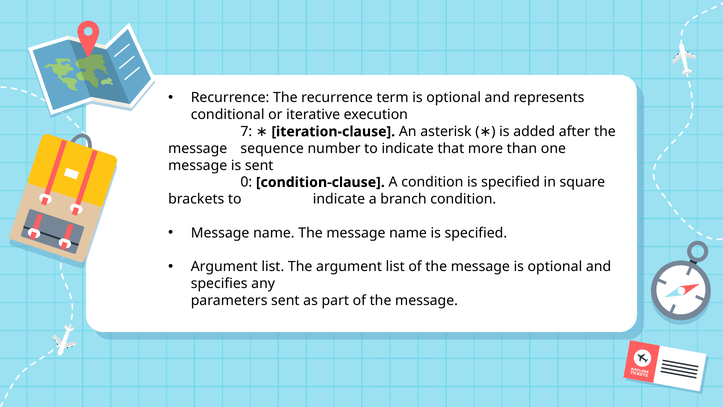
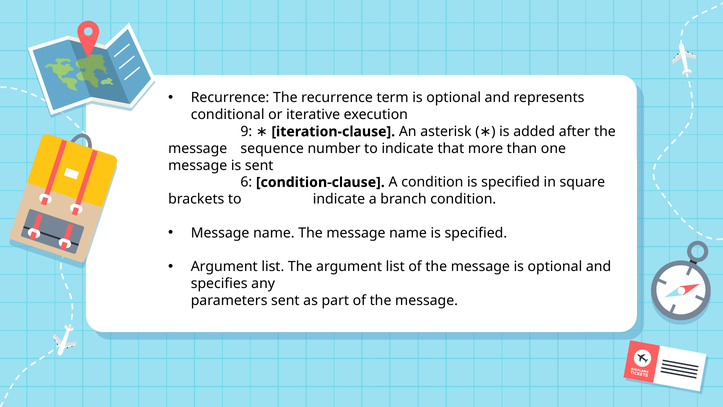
7: 7 -> 9 (246, 132)
0: 0 -> 6 (246, 182)
